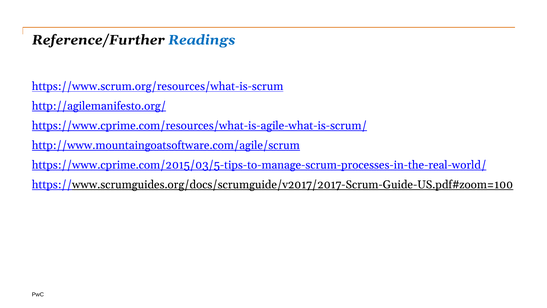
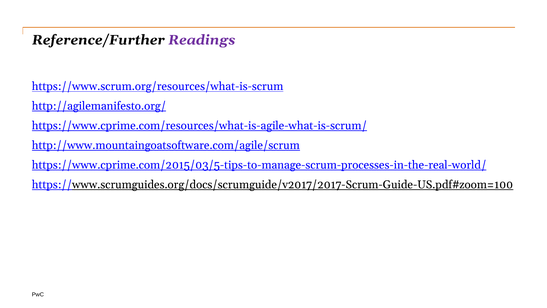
Readings colour: blue -> purple (202, 40)
